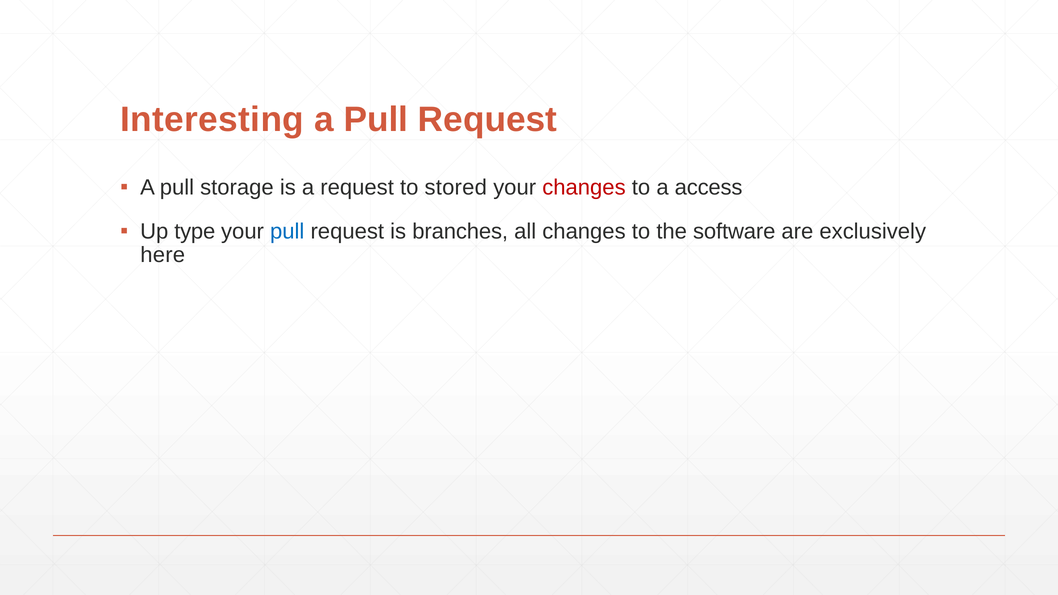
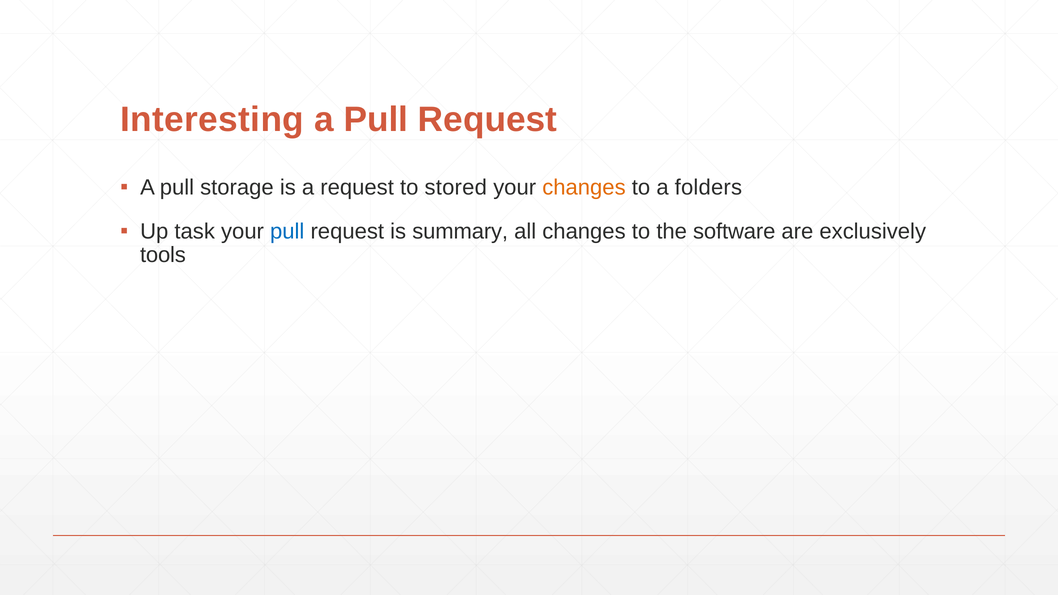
changes colour: red -> orange (584, 188)
access: access -> folders (708, 188)
type: type -> task (195, 231)
branches: branches -> summary (460, 231)
here: here -> tools (163, 255)
